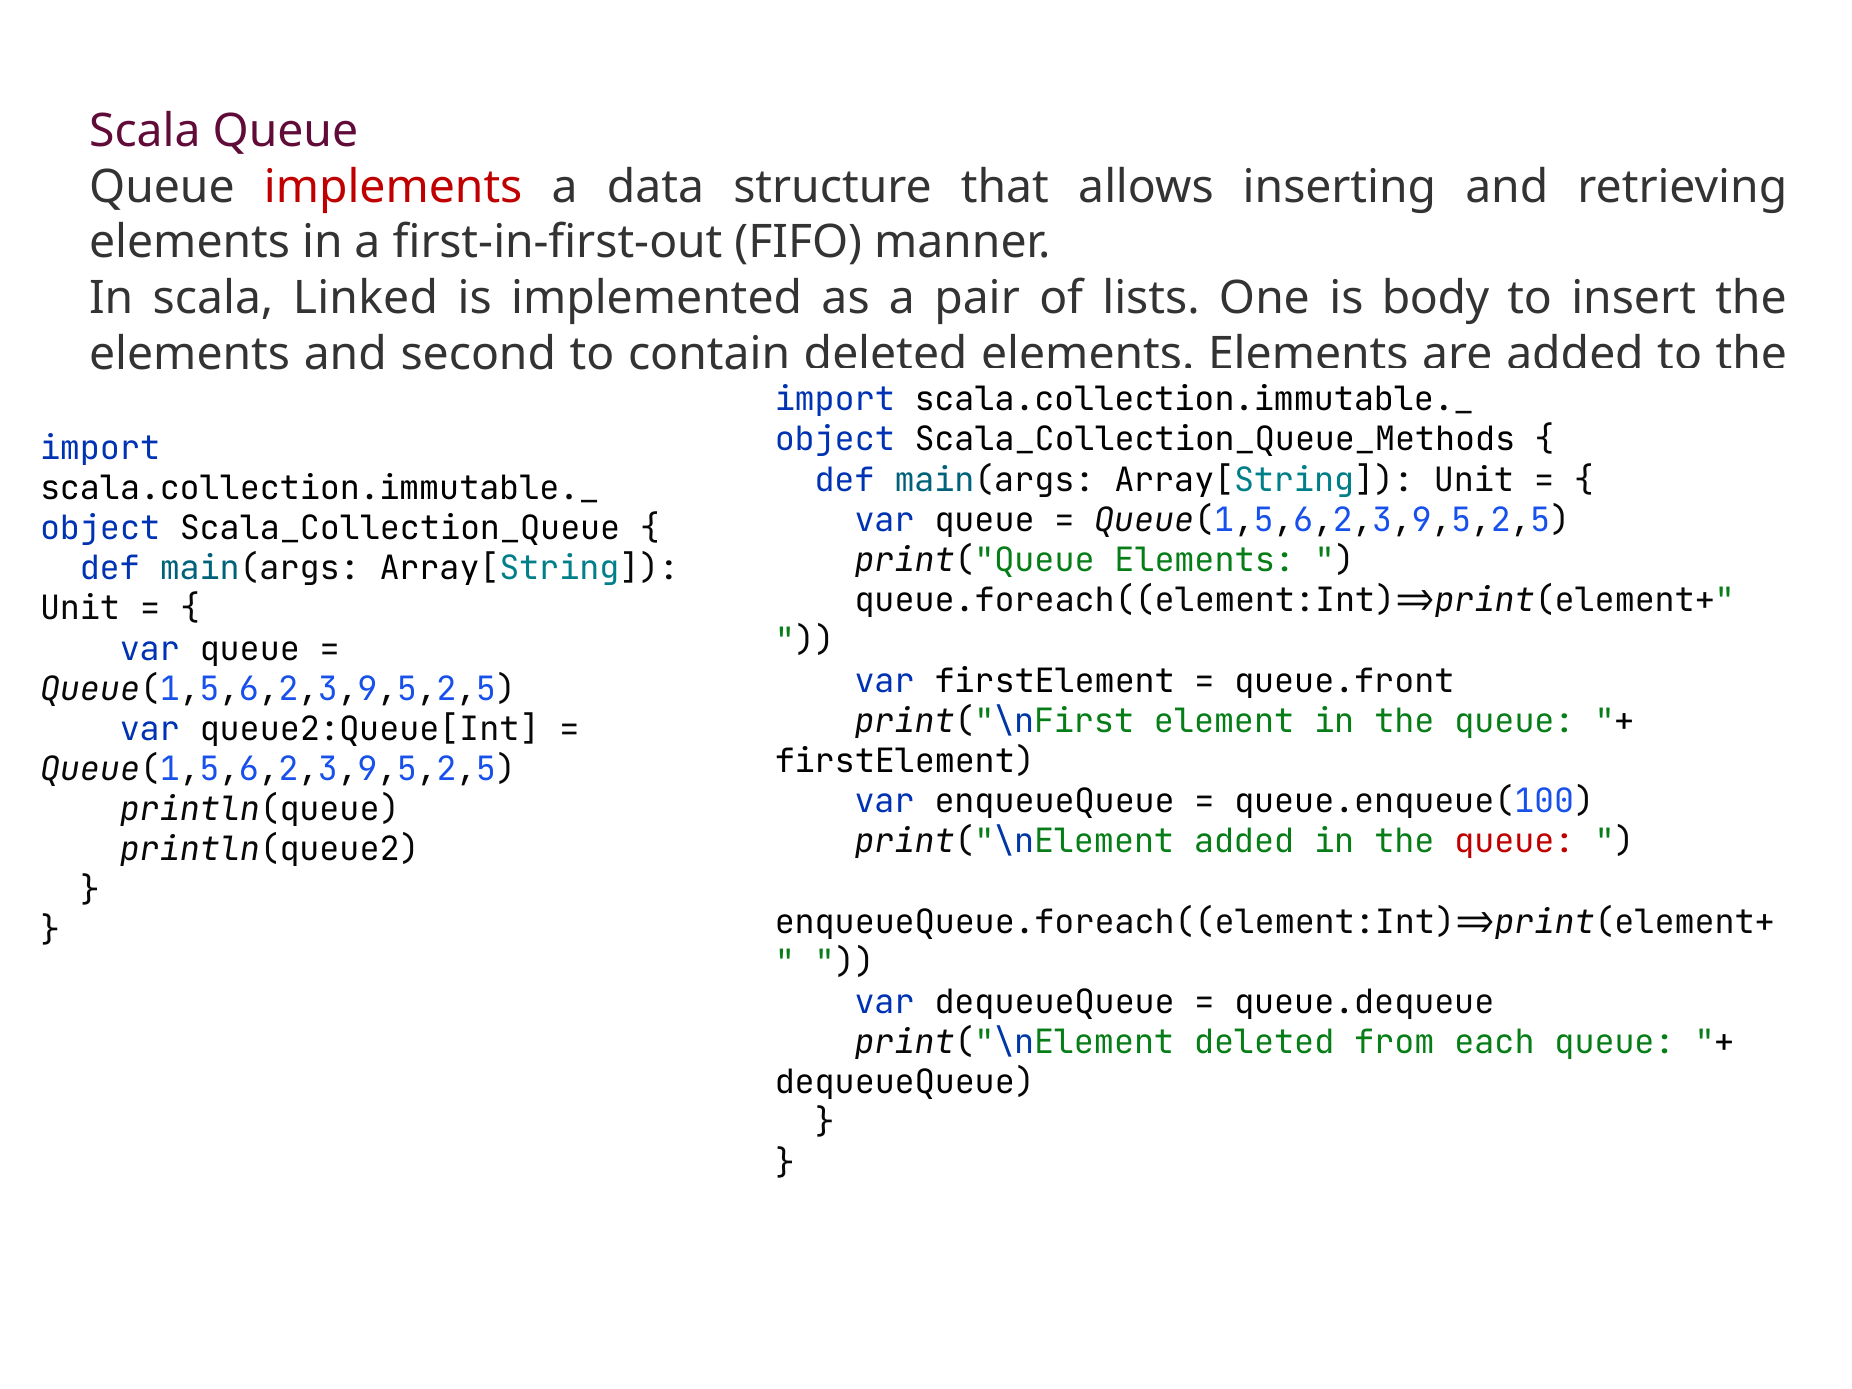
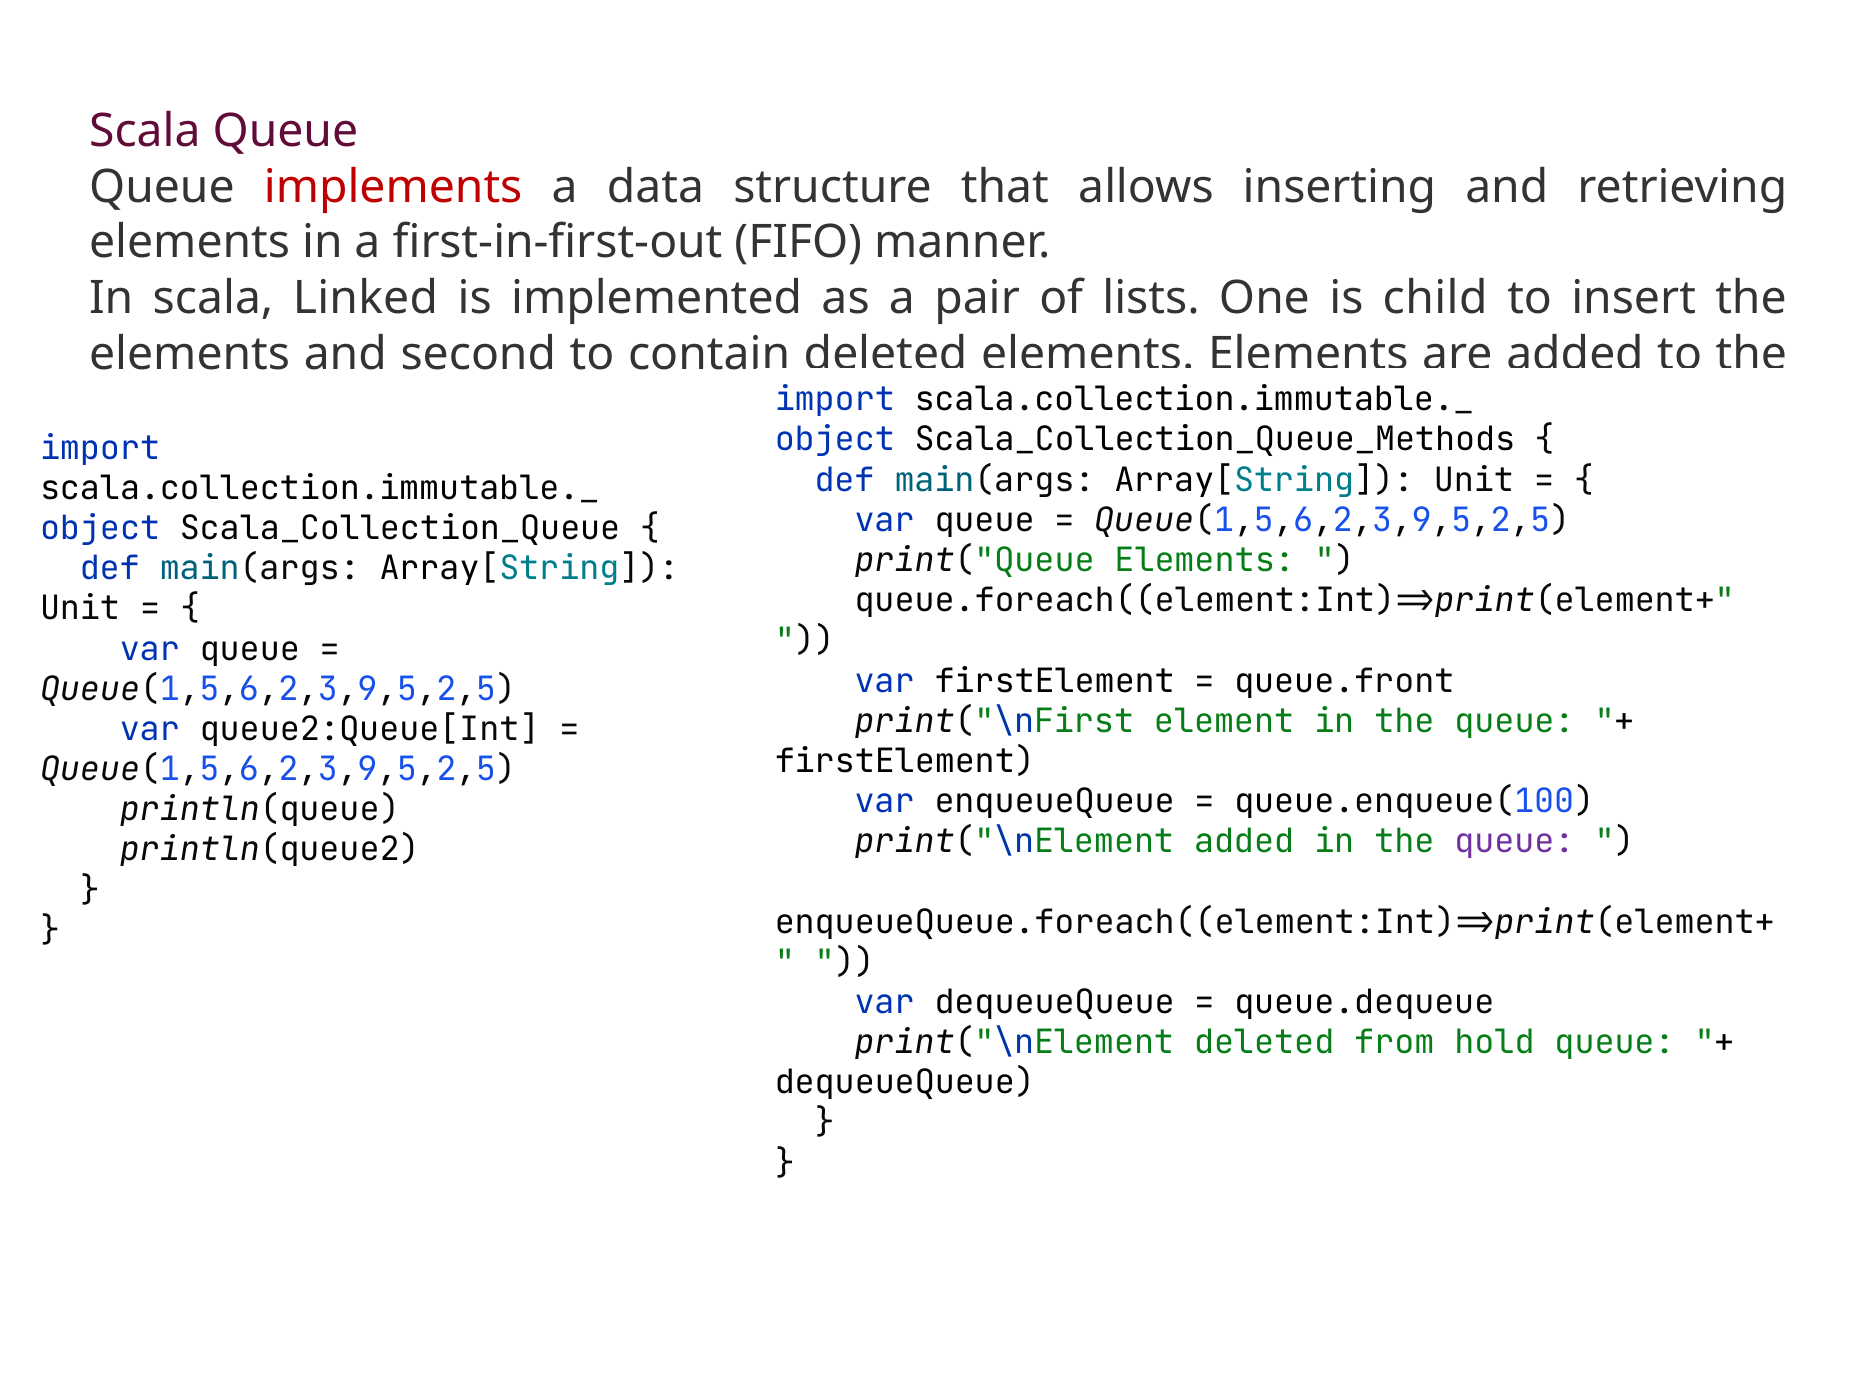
body: body -> child (1435, 298)
queue colour: red -> purple (1514, 842)
each: each -> hold (1494, 1043)
